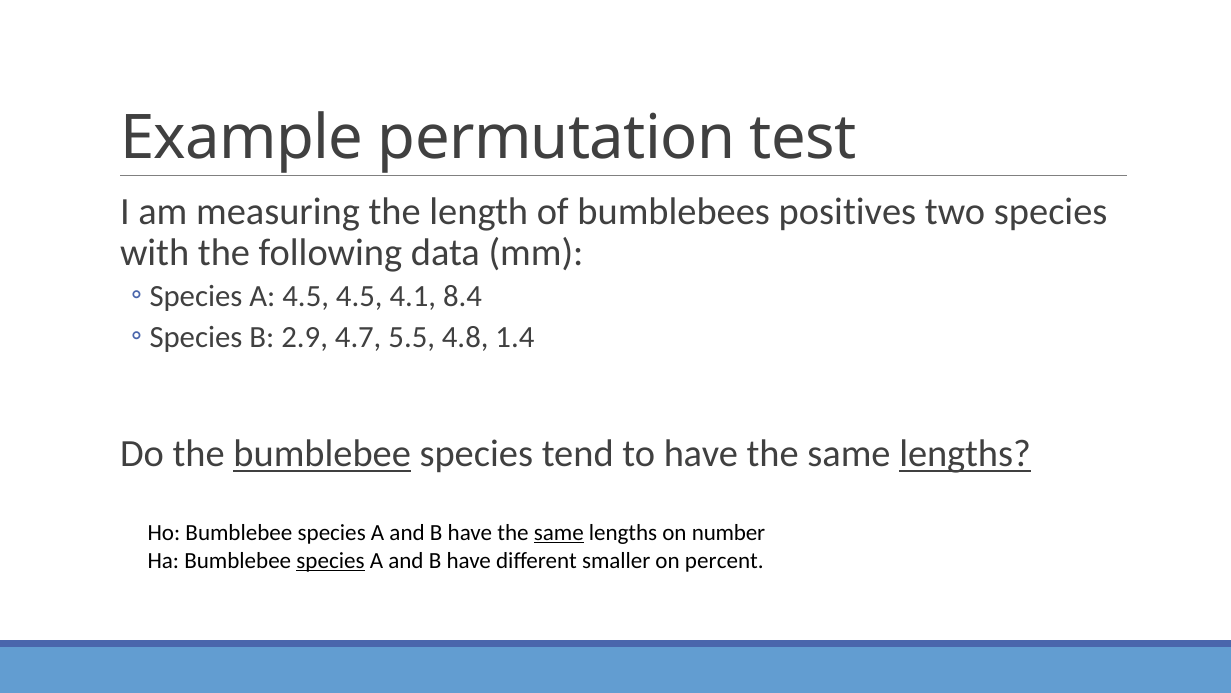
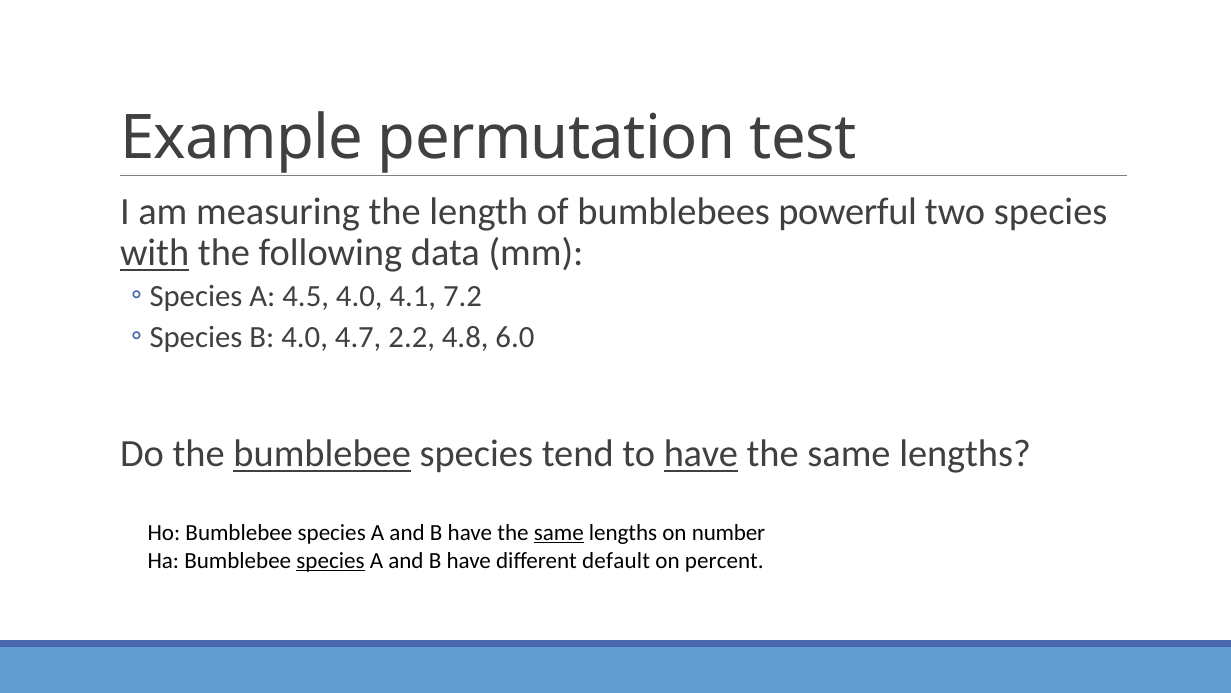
positives: positives -> powerful (848, 212)
with underline: none -> present (155, 253)
4.5 4.5: 4.5 -> 4.0 (359, 296)
8.4: 8.4 -> 7.2 (463, 296)
B 2.9: 2.9 -> 4.0 (305, 337)
5.5: 5.5 -> 2.2 (412, 337)
1.4: 1.4 -> 6.0 (515, 337)
have underline: none -> present (701, 454)
lengths underline: present -> none (965, 454)
smaller: smaller -> default (616, 560)
